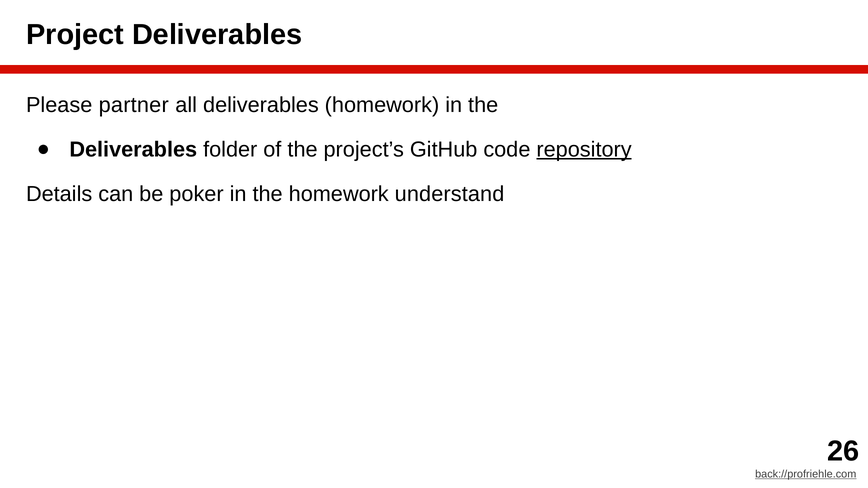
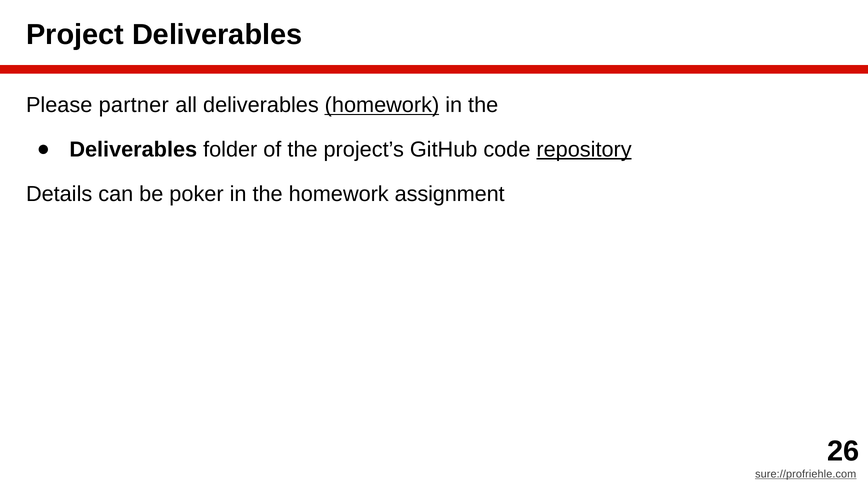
homework underline: none -> present (382, 105)
understand: understand -> assignment (450, 194)
back://profriehle.com: back://profriehle.com -> sure://profriehle.com (806, 474)
